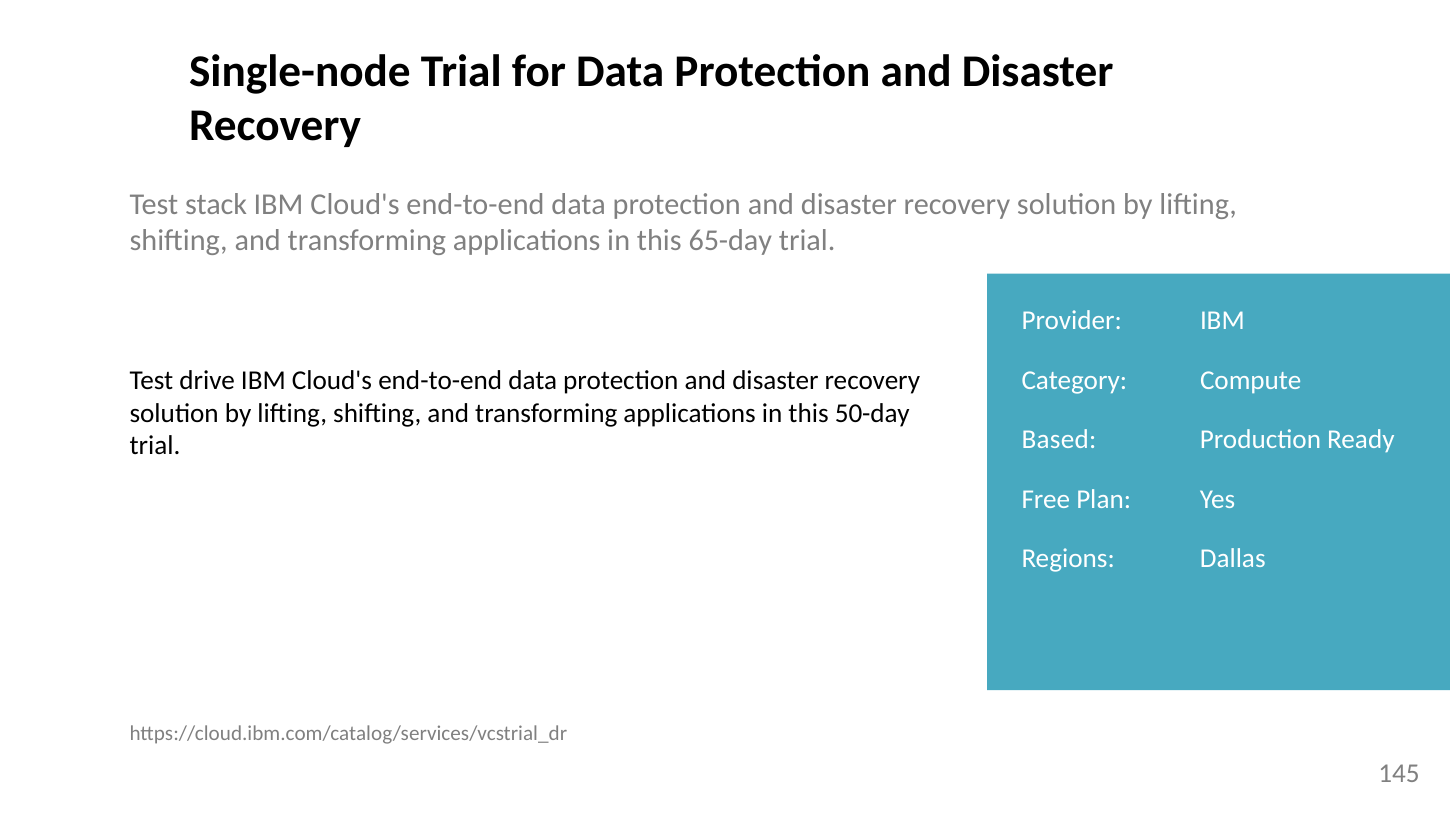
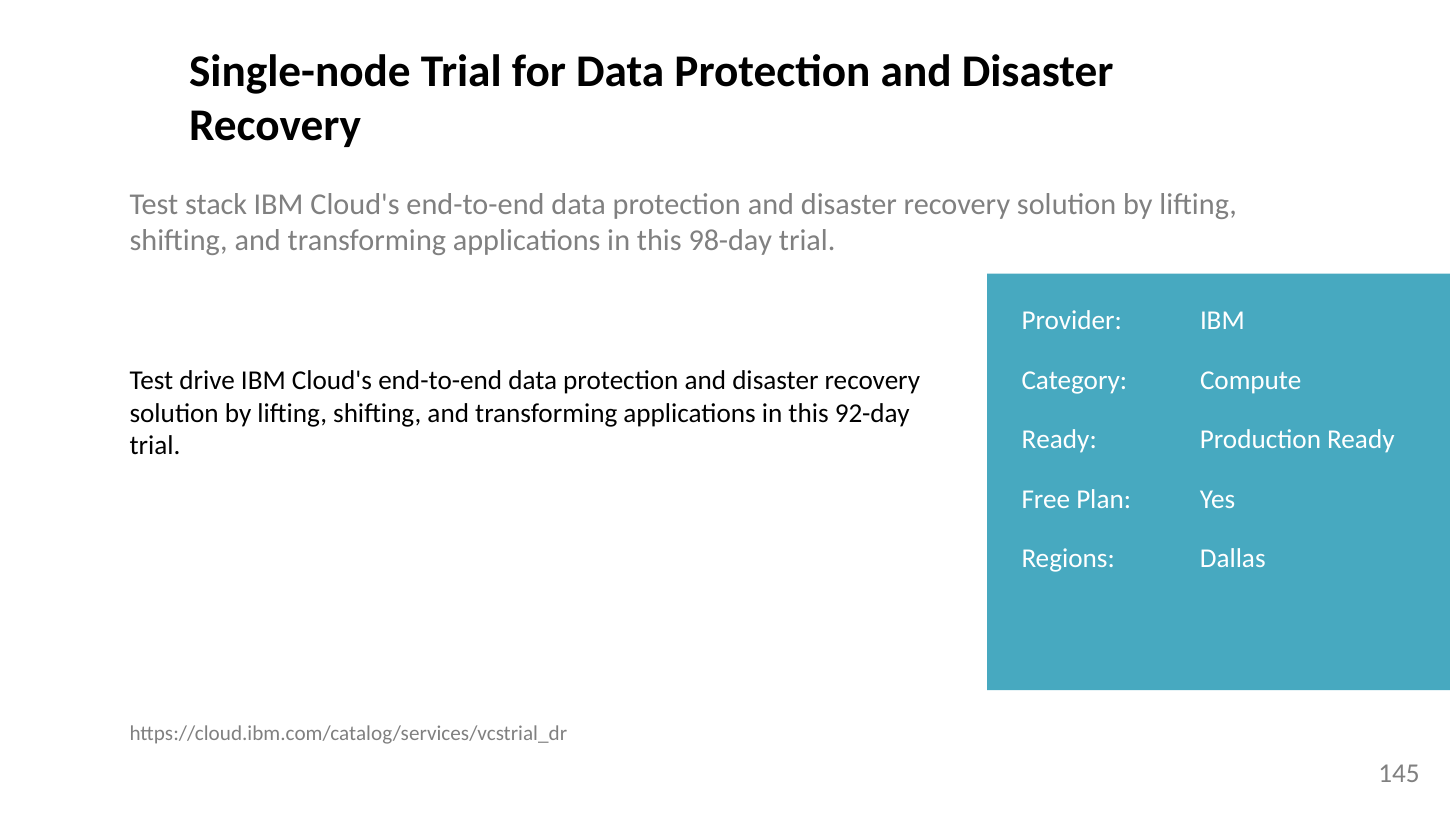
65-day: 65-day -> 98-day (730, 240)
50-day: 50-day -> 92-day (872, 413)
Based: Based -> Ready (1059, 440)
